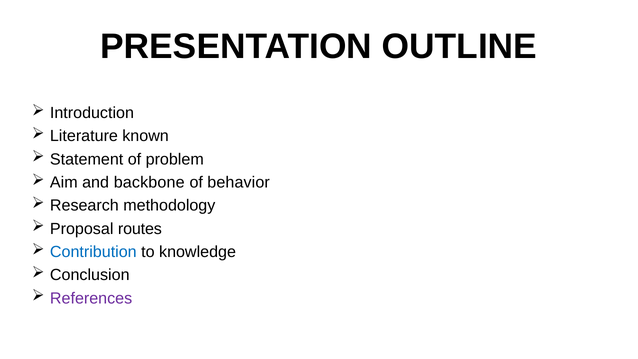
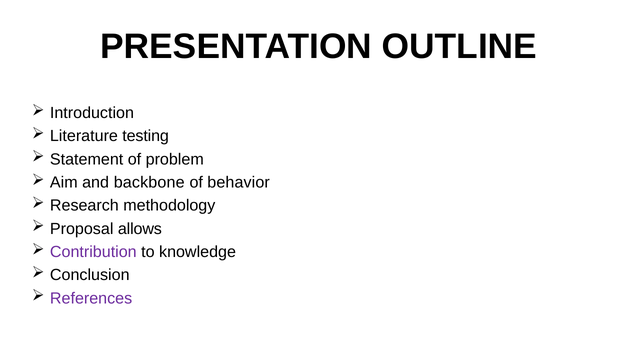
known: known -> testing (146, 136)
routes: routes -> allows (140, 229)
Contribution colour: blue -> purple (93, 252)
